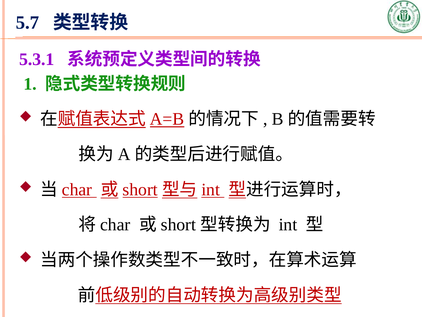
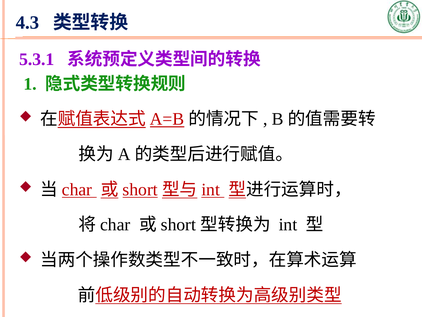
5.7: 5.7 -> 4.3 (27, 22)
